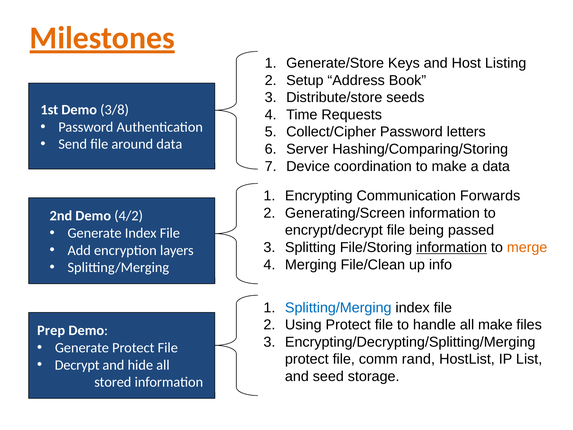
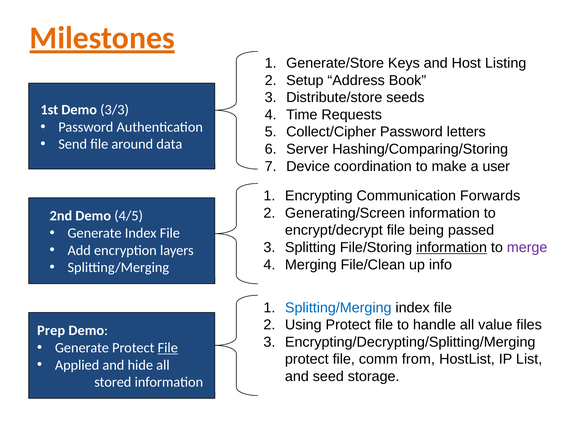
3/8: 3/8 -> 3/3 (115, 110)
a data: data -> user (496, 166)
4/2: 4/2 -> 4/5 (129, 216)
merge colour: orange -> purple (527, 247)
all make: make -> value (495, 325)
File underline: none -> present (168, 348)
rand: rand -> from (418, 359)
Decrypt: Decrypt -> Applied (77, 365)
